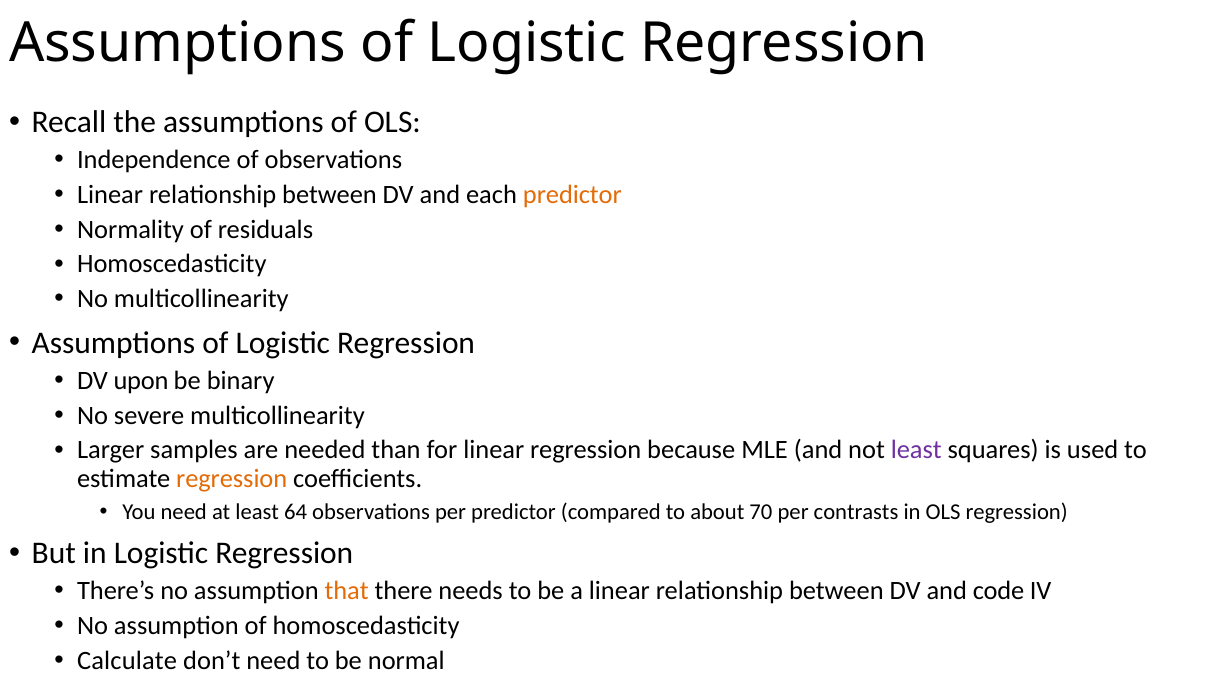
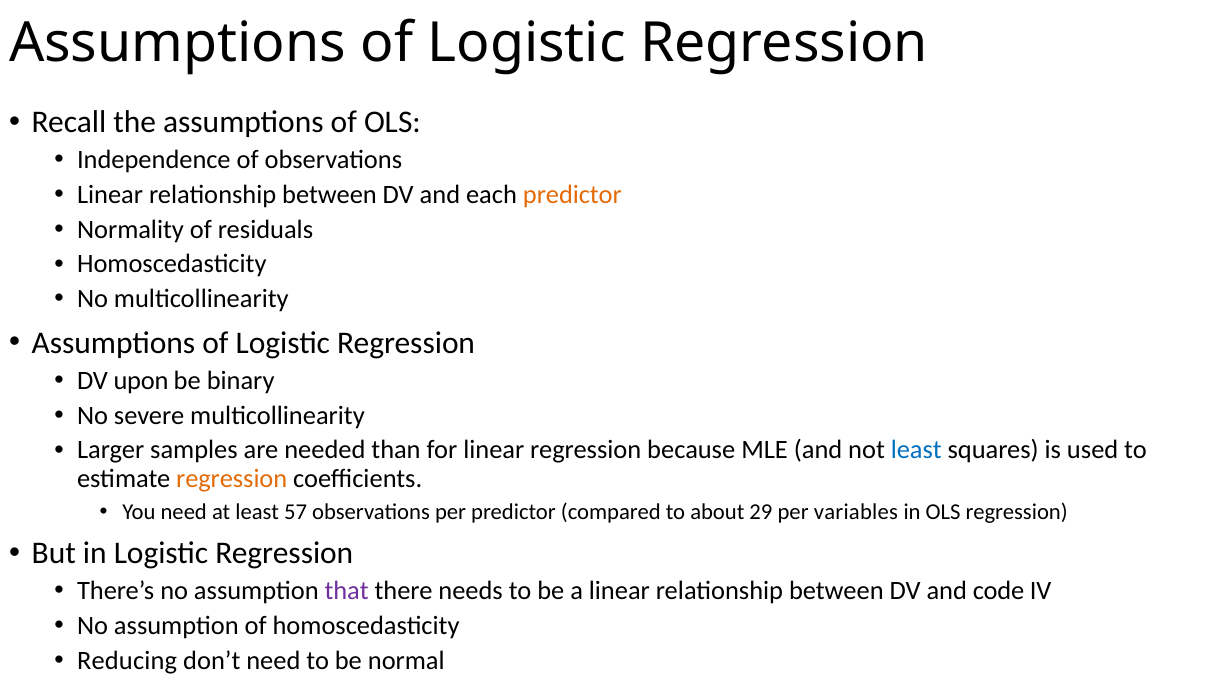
least colour: purple -> blue (916, 450)
64: 64 -> 57 (296, 512)
70: 70 -> 29 (761, 512)
contrasts: contrasts -> variables (856, 512)
that colour: orange -> purple (347, 591)
Calculate: Calculate -> Reducing (127, 661)
